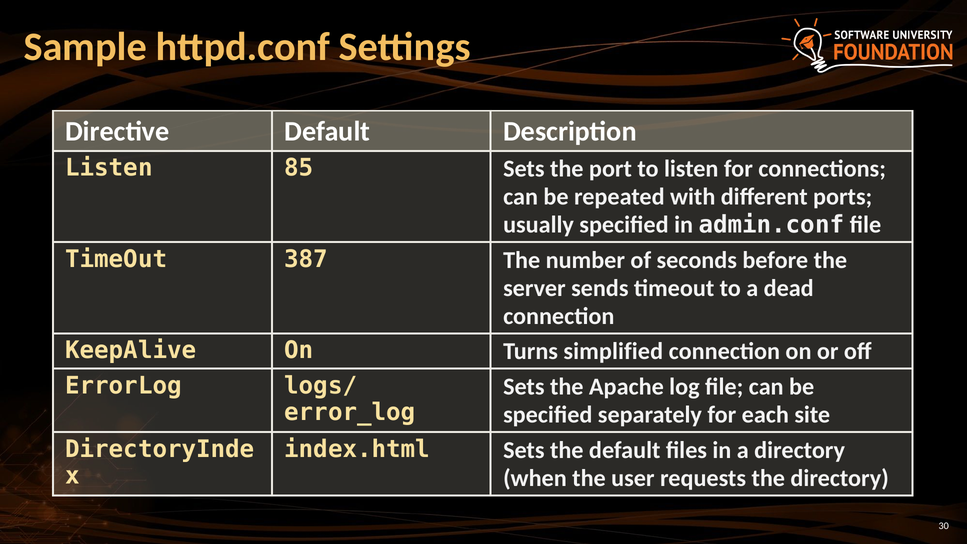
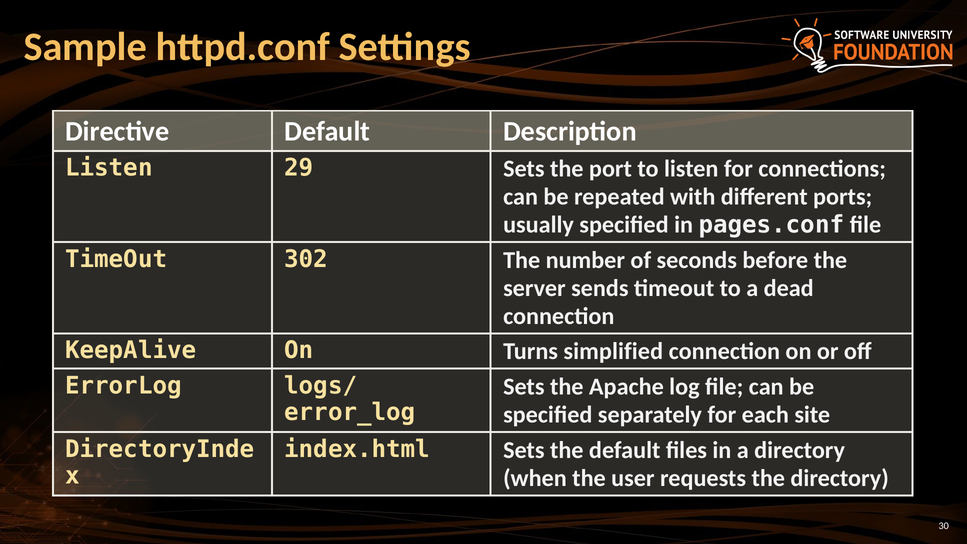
85: 85 -> 29 (299, 168)
admin.conf: admin.conf -> pages.conf (771, 225)
387: 387 -> 302 (306, 259)
